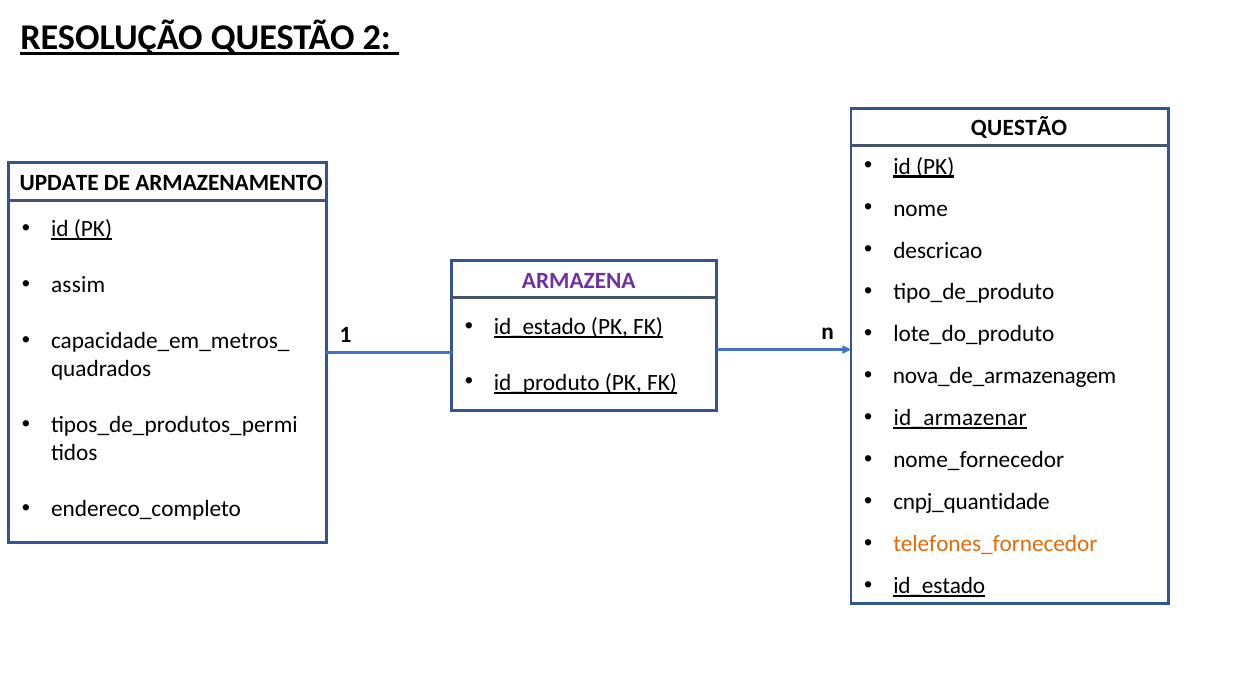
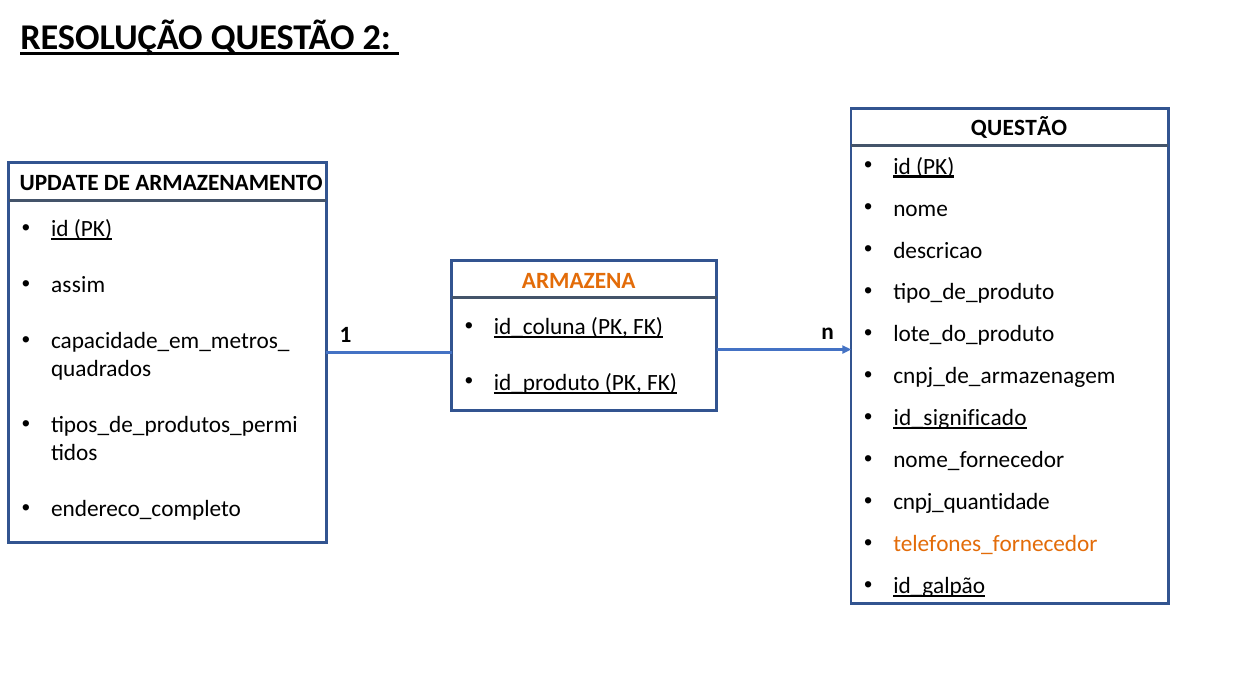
ARMAZENA colour: purple -> orange (579, 281)
id_estado: id_estado -> id_coluna (540, 327)
nova_de_armazenagem: nova_de_armazenagem -> cnpj_de_armazenagem (1004, 376)
id_armazenar: id_armazenar -> id_significado (960, 418)
id_estado: id_estado -> id_galpão (939, 586)
